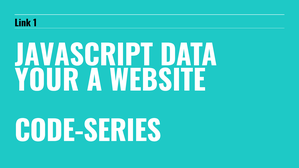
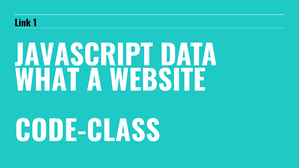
YOUR: YOUR -> WHAT (47, 81)
CODE-SERIES: CODE-SERIES -> CODE-CLASS (88, 132)
